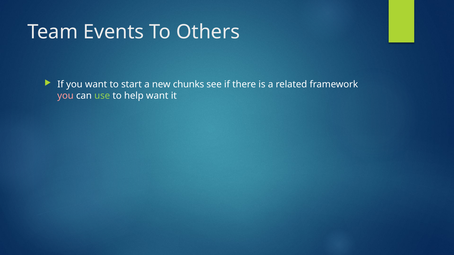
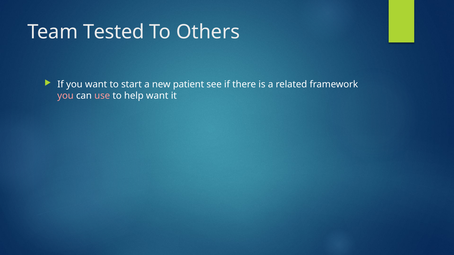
Events: Events -> Tested (114, 32)
chunks: chunks -> patient (189, 84)
use colour: light green -> pink (102, 96)
